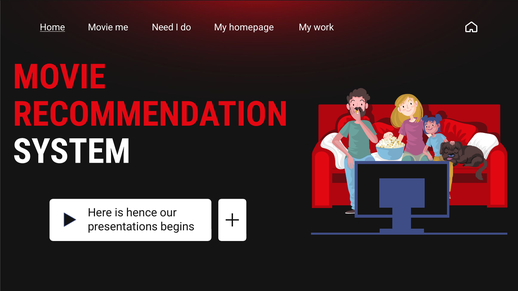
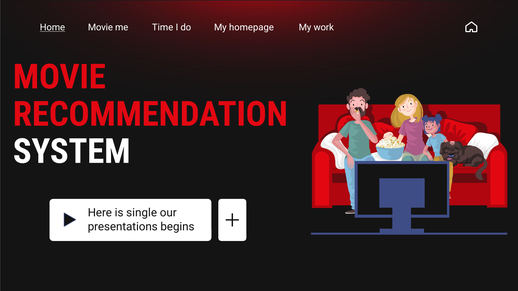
Need: Need -> Time (163, 27)
hence: hence -> single (142, 213)
